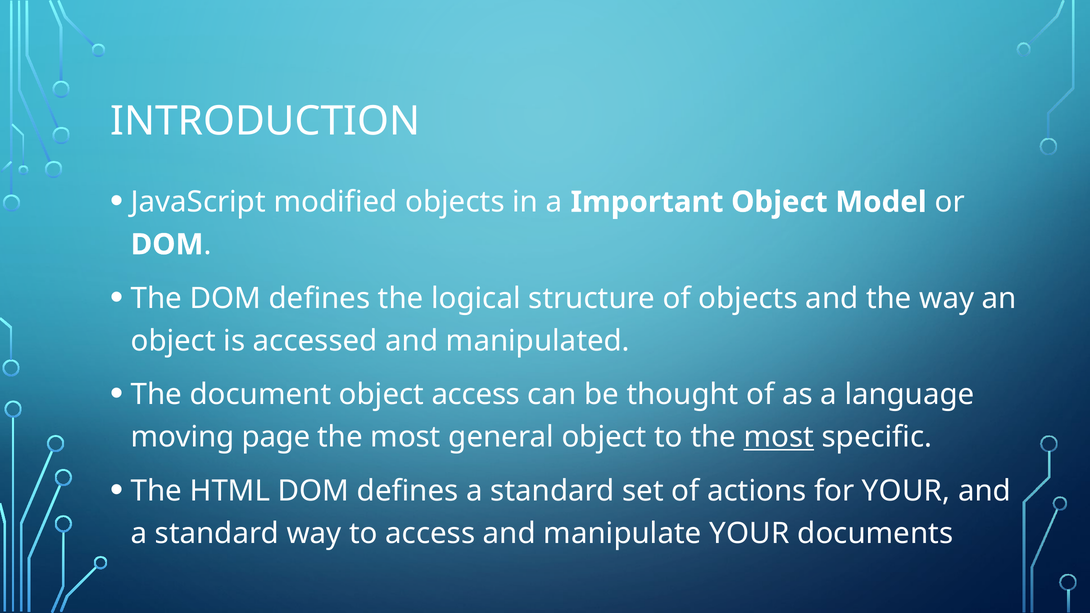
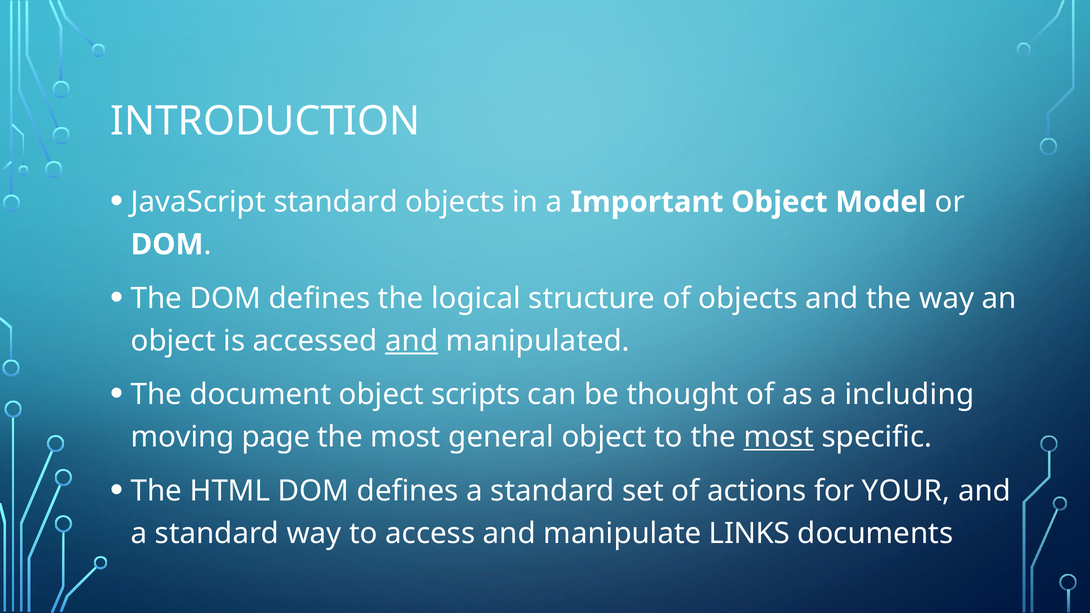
JavaScript modified: modified -> standard (336, 202)
and underline: none -> present (412, 341)
object access: access -> scripts (476, 395)
language: language -> including (909, 395)
manipulate YOUR: YOUR -> LINKS (750, 534)
